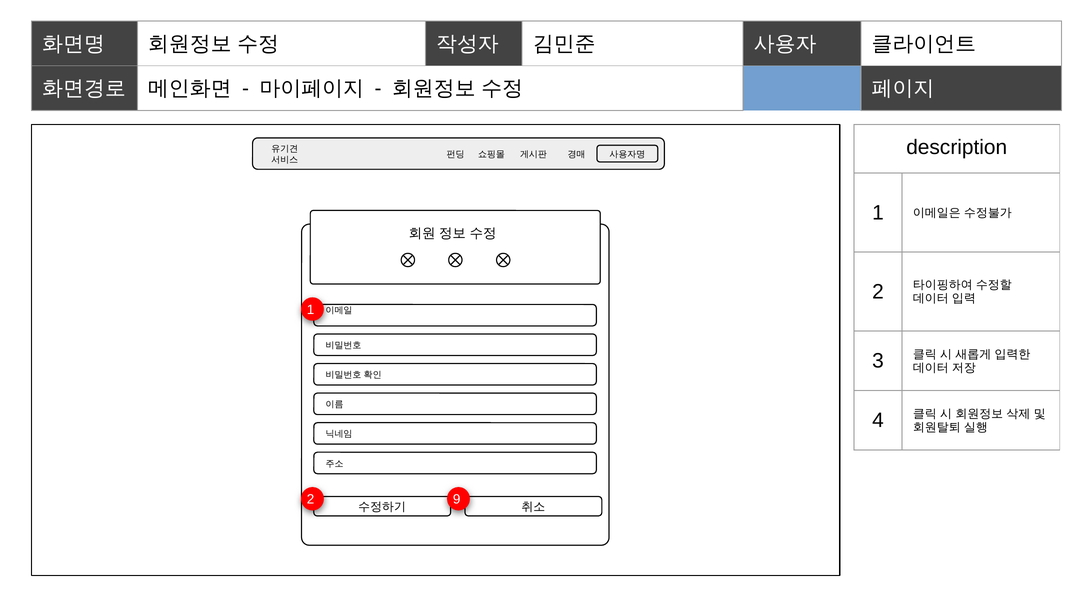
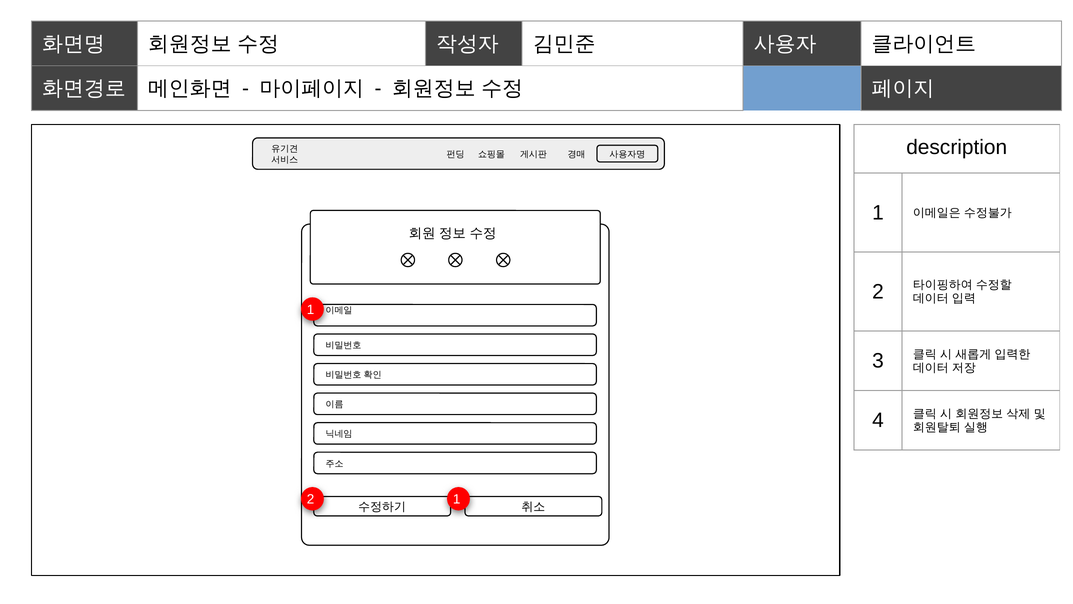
2 9: 9 -> 1 (457, 499)
